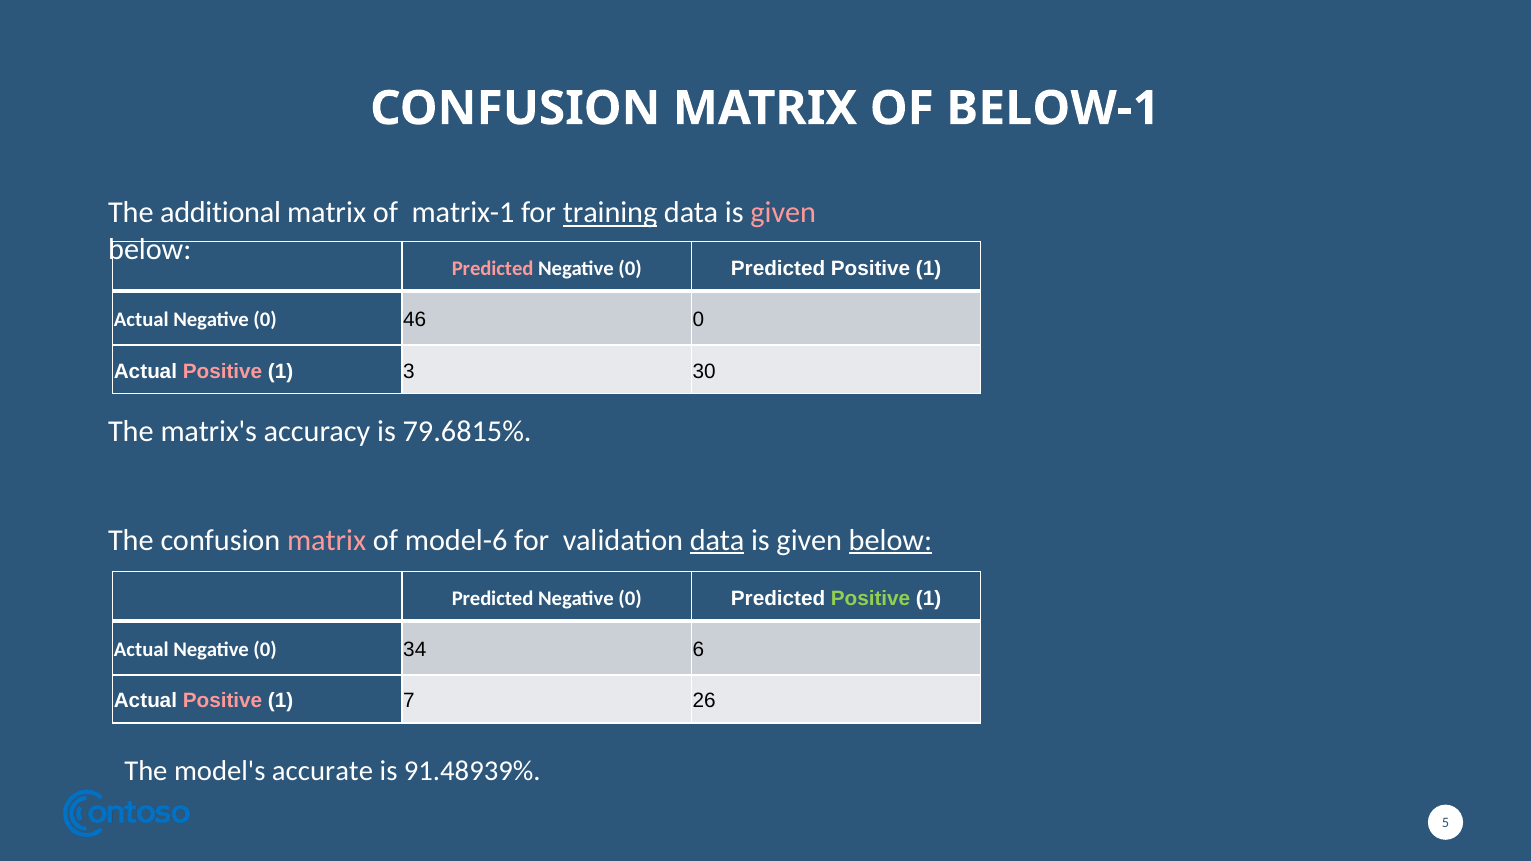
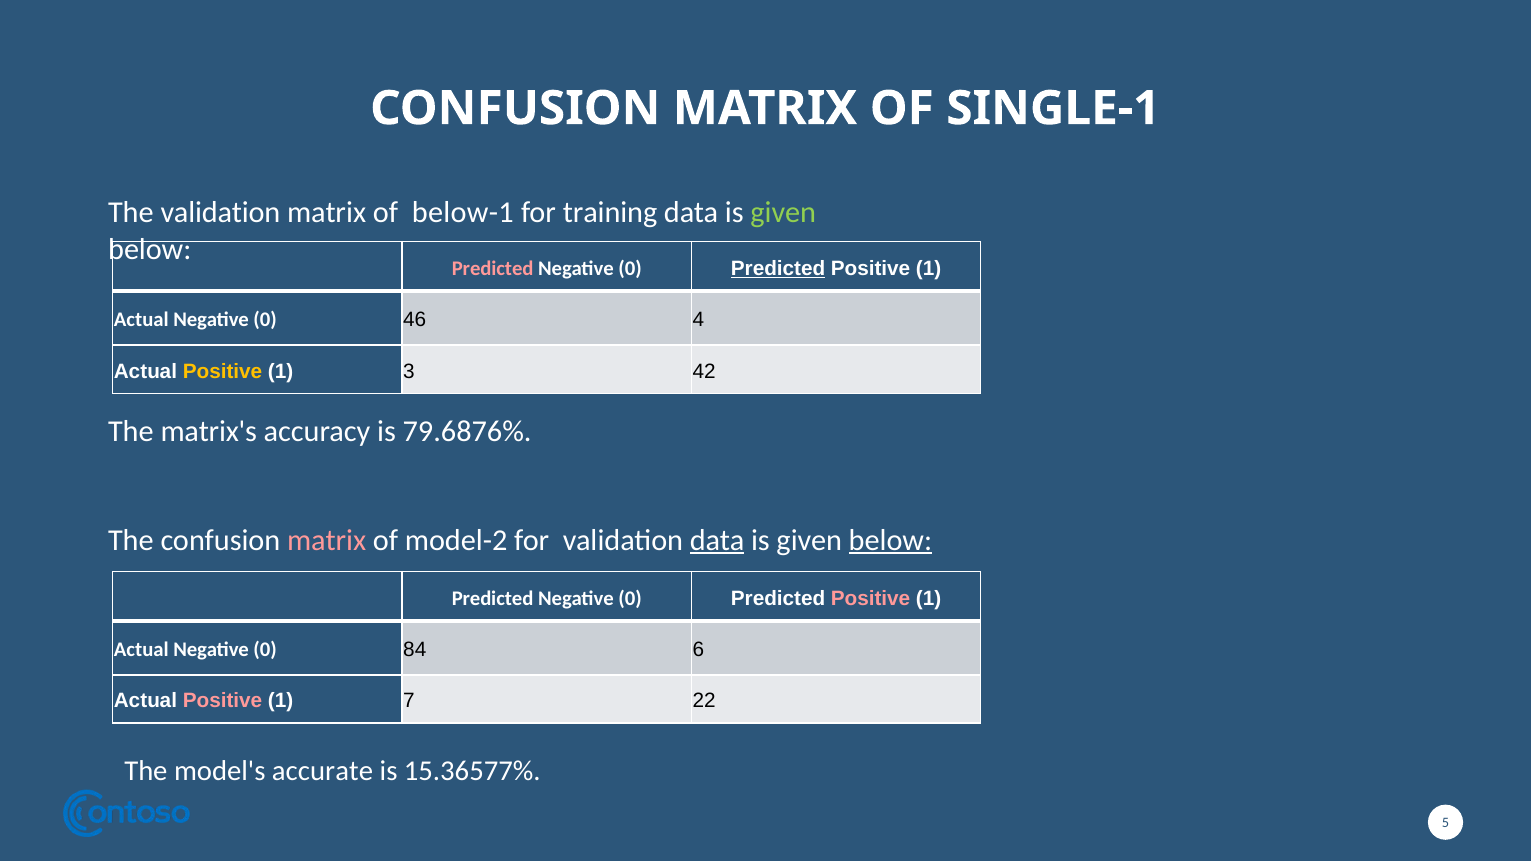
BELOW-1: BELOW-1 -> SINGLE-1 (1053, 108)
The additional: additional -> validation (220, 213)
matrix-1: matrix-1 -> below-1 (463, 213)
training underline: present -> none (610, 213)
given colour: pink -> light green (783, 213)
Predicted underline: none -> present (778, 268)
46 0: 0 -> 4 (698, 320)
Positive colour: pink -> yellow (223, 371)
30: 30 -> 42 (704, 371)
79.6815%: 79.6815% -> 79.6876% (467, 432)
model-6: model-6 -> model-2 (456, 540)
Positive colour: light green -> pink (871, 598)
34: 34 -> 84 (415, 650)
26: 26 -> 22 (704, 701)
91.48939%: 91.48939% -> 15.36577% (472, 772)
